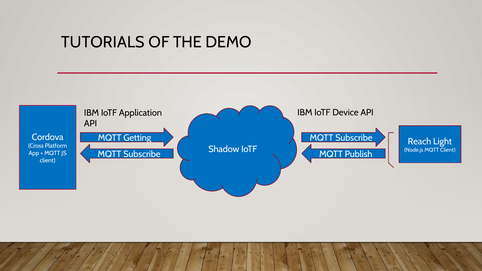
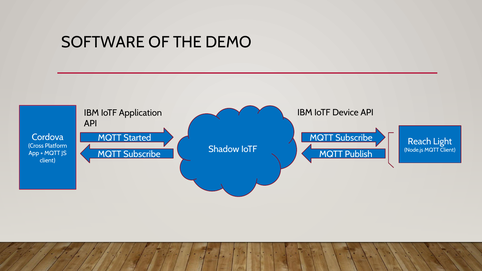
TUTORIALS: TUTORIALS -> SOFTWARE (103, 42)
Getting: Getting -> Started (137, 138)
